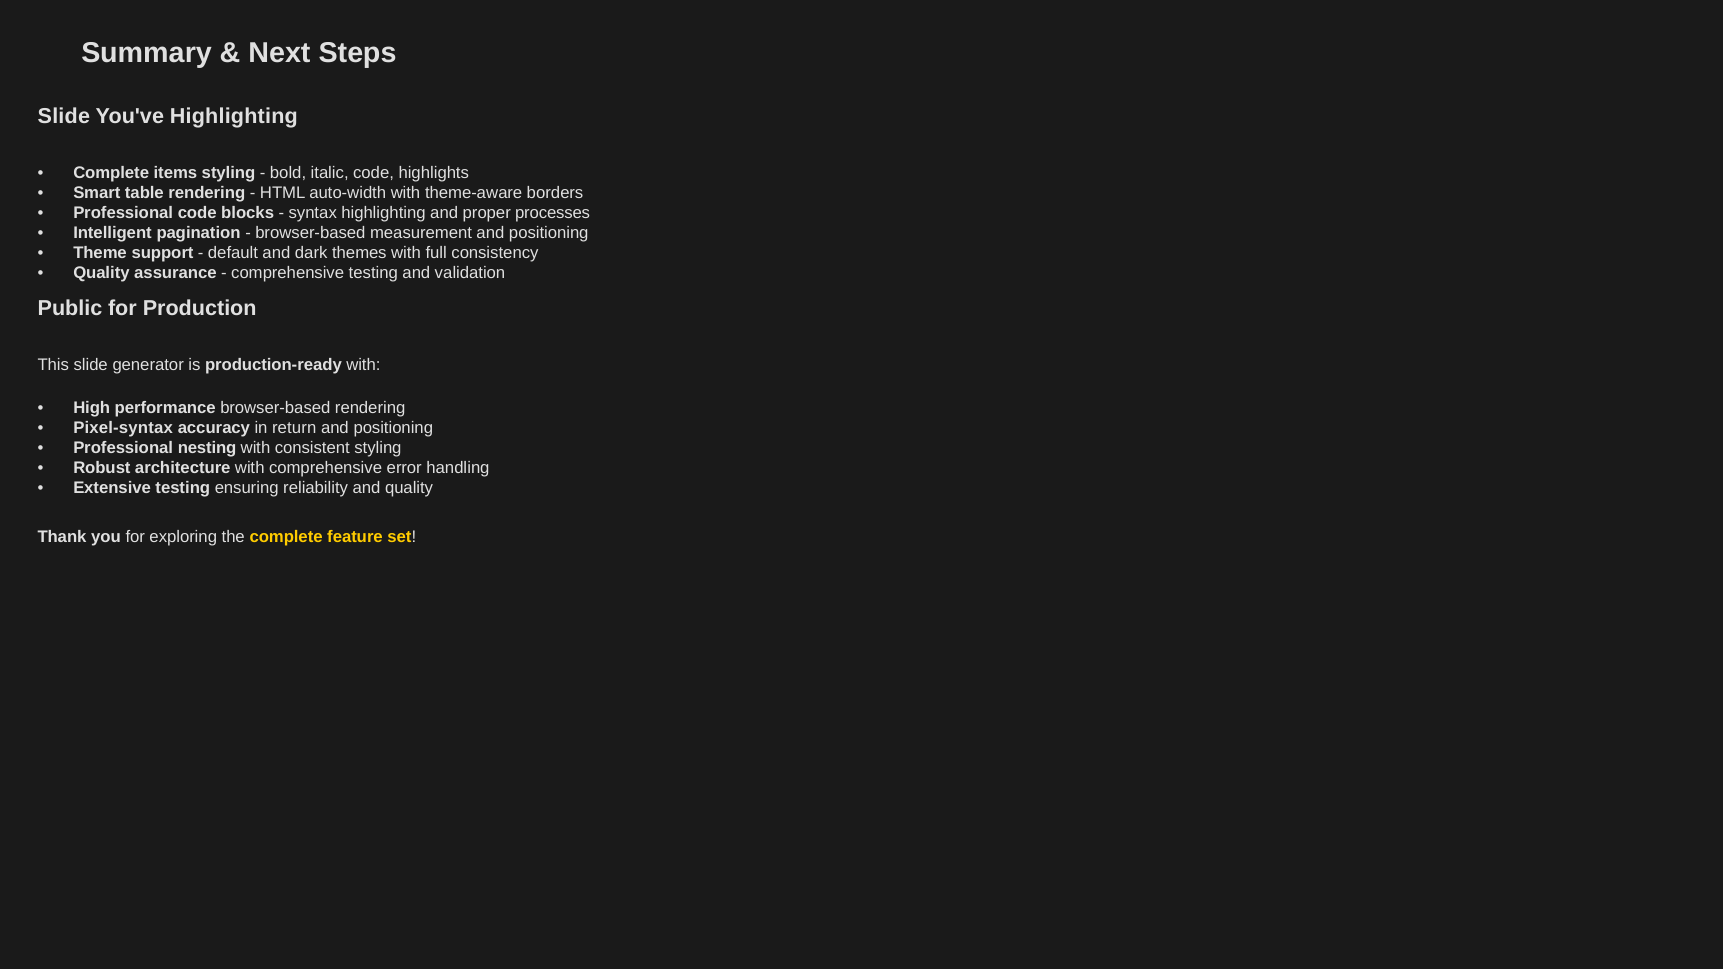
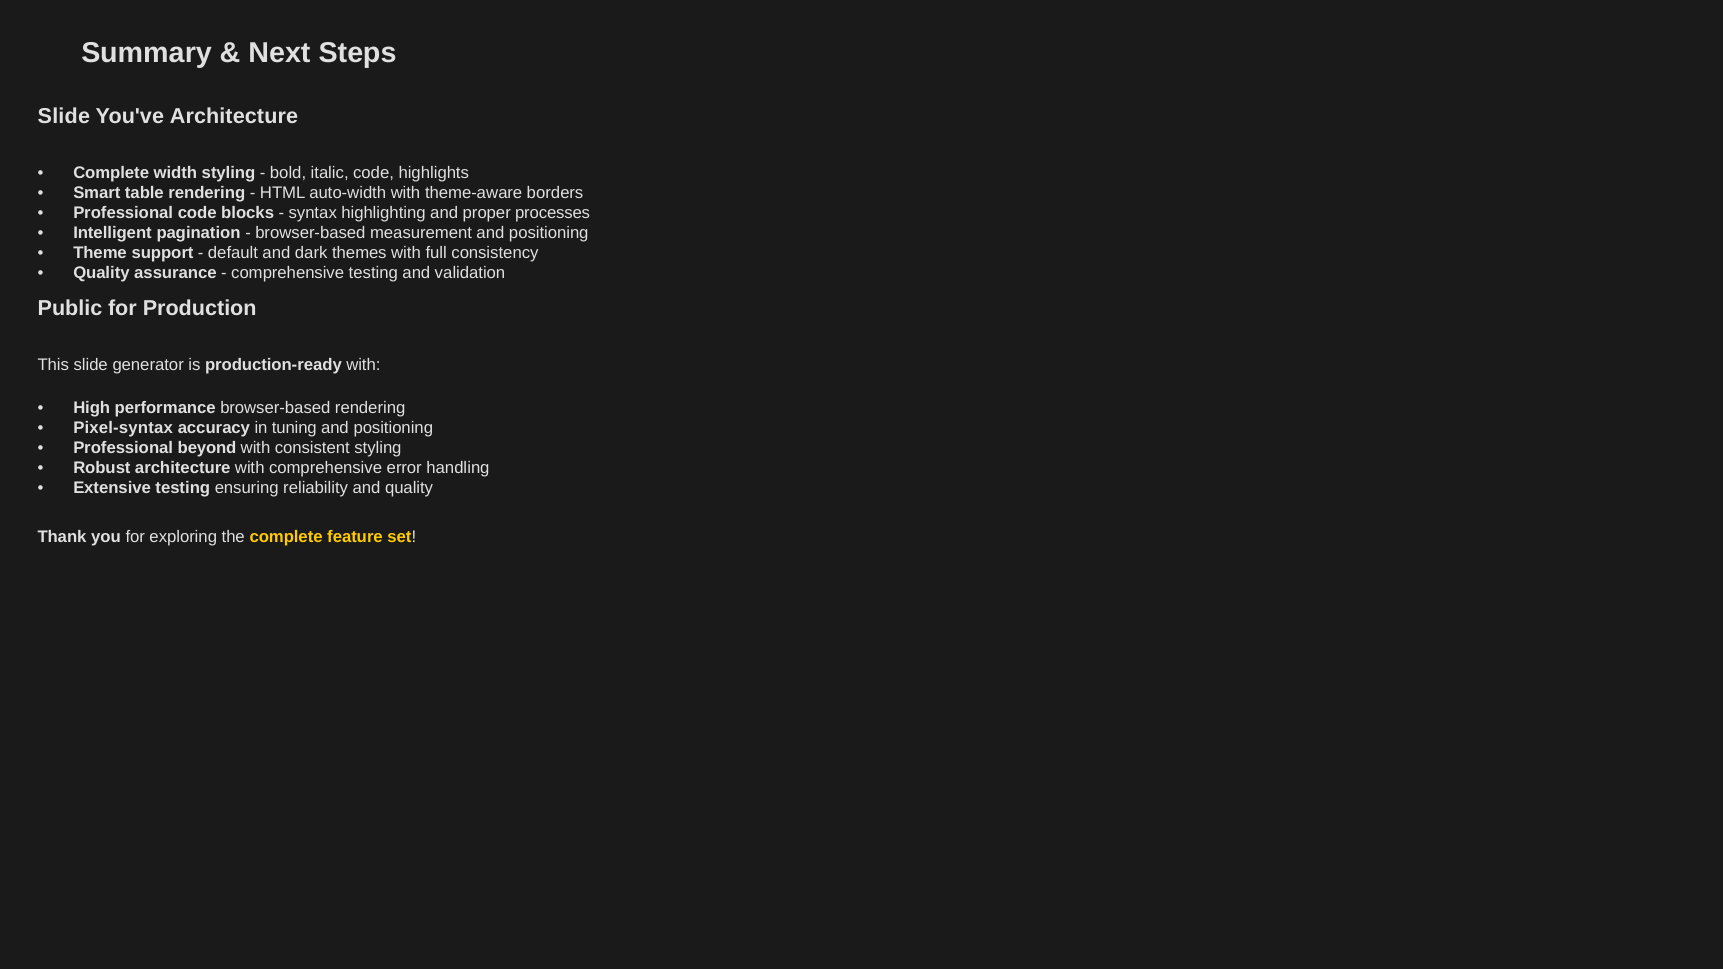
You've Highlighting: Highlighting -> Architecture (234, 117)
items: items -> width (175, 173)
return: return -> tuning (294, 428)
nesting: nesting -> beyond (207, 448)
